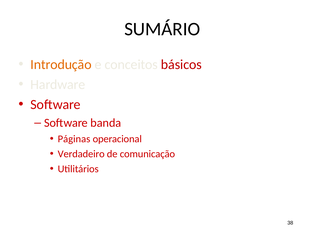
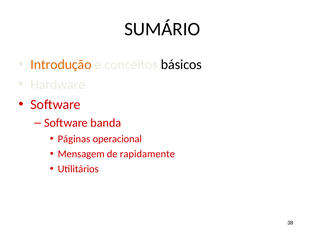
básicos colour: red -> black (181, 65)
Verdadeiro: Verdadeiro -> Mensagem (81, 154)
comunicação: comunicação -> rapidamente (147, 154)
